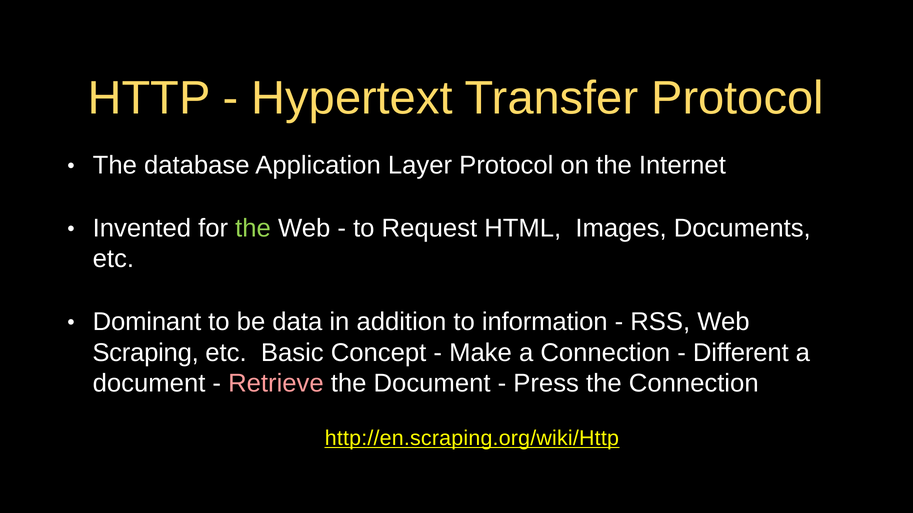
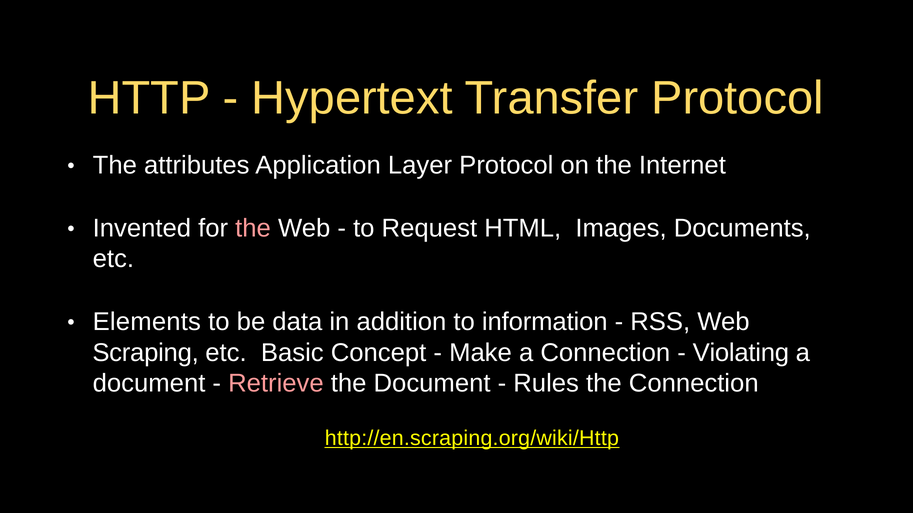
database: database -> attributes (197, 166)
the colour: light green -> pink (253, 228)
Dominant: Dominant -> Elements (147, 322)
Different: Different -> Violating (741, 353)
Press: Press -> Rules (546, 384)
